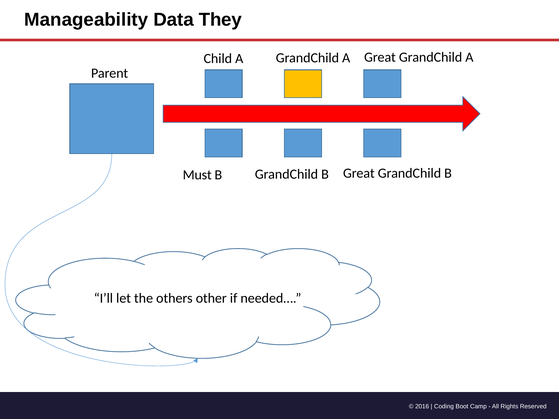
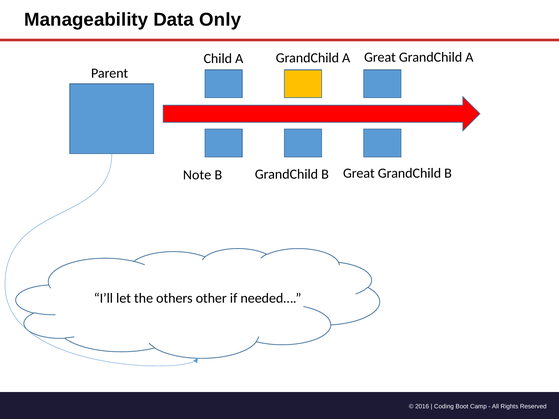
They: They -> Only (220, 20)
Must: Must -> Note (197, 175)
